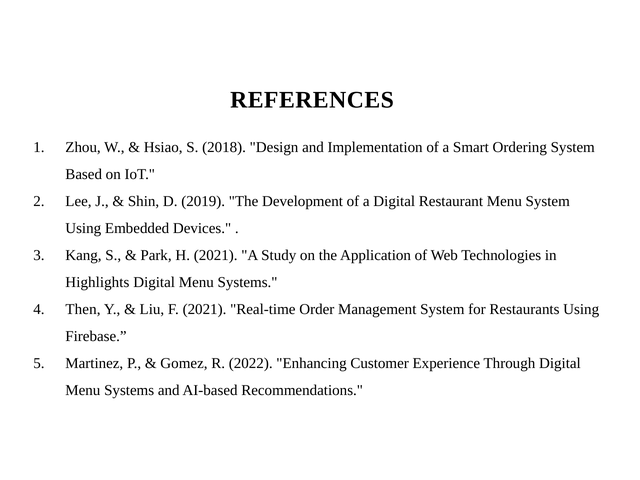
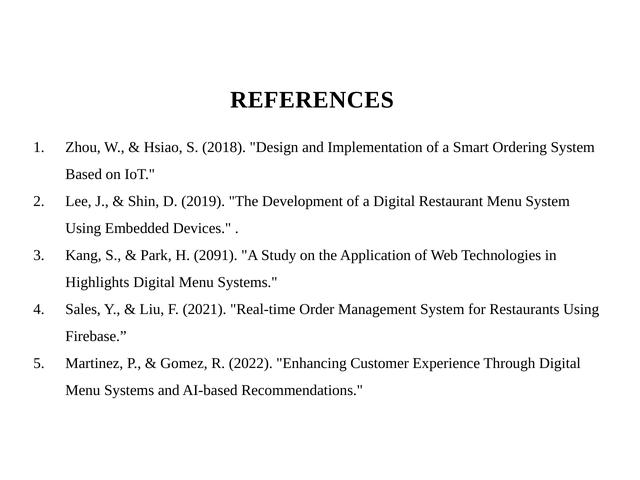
H 2021: 2021 -> 2091 (216, 255)
Then: Then -> Sales (83, 309)
